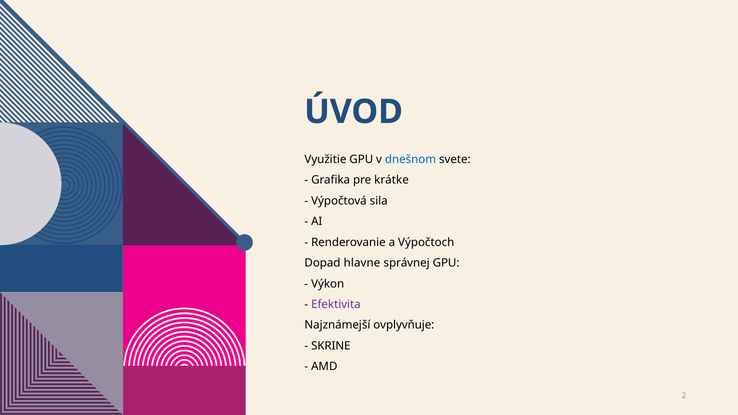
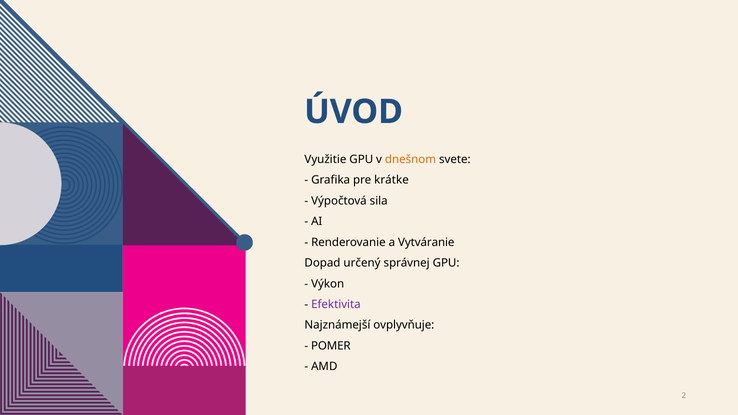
dnešnom colour: blue -> orange (411, 159)
Výpočtoch: Výpočtoch -> Vytváranie (426, 242)
hlavne: hlavne -> určený (362, 263)
SKRINE: SKRINE -> POMER (331, 346)
